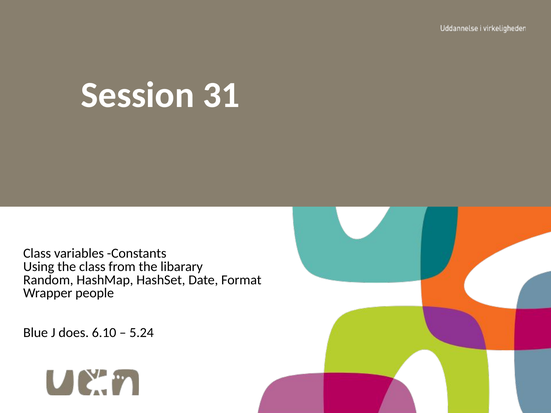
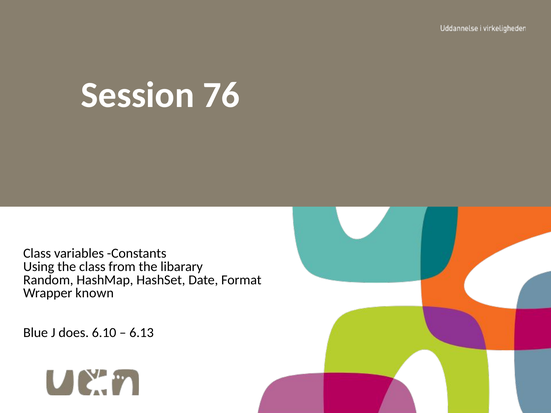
31: 31 -> 76 (221, 95)
people: people -> known (95, 293)
5.24: 5.24 -> 6.13 (142, 333)
